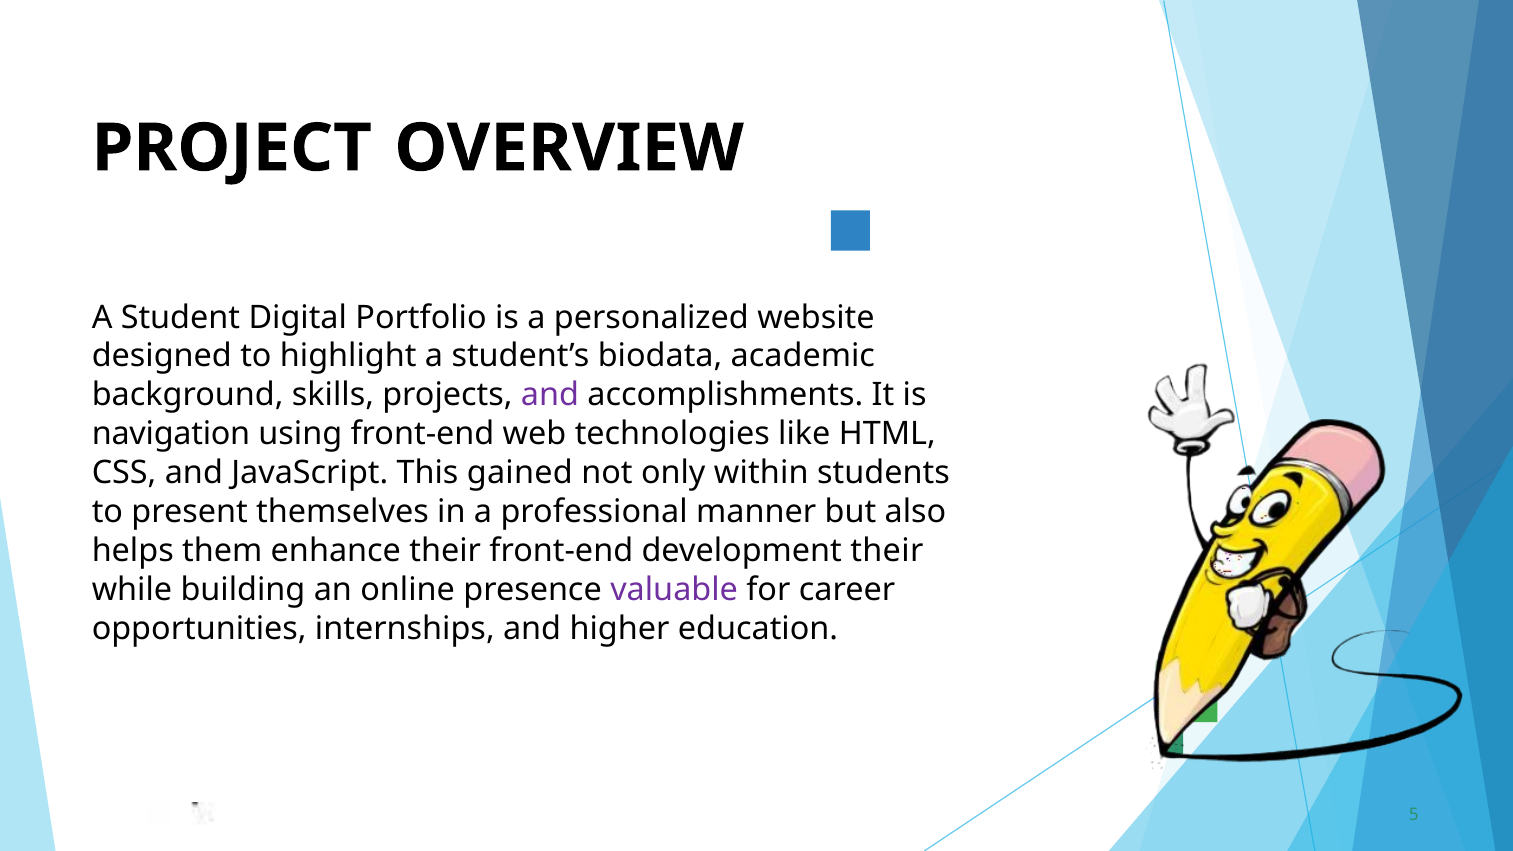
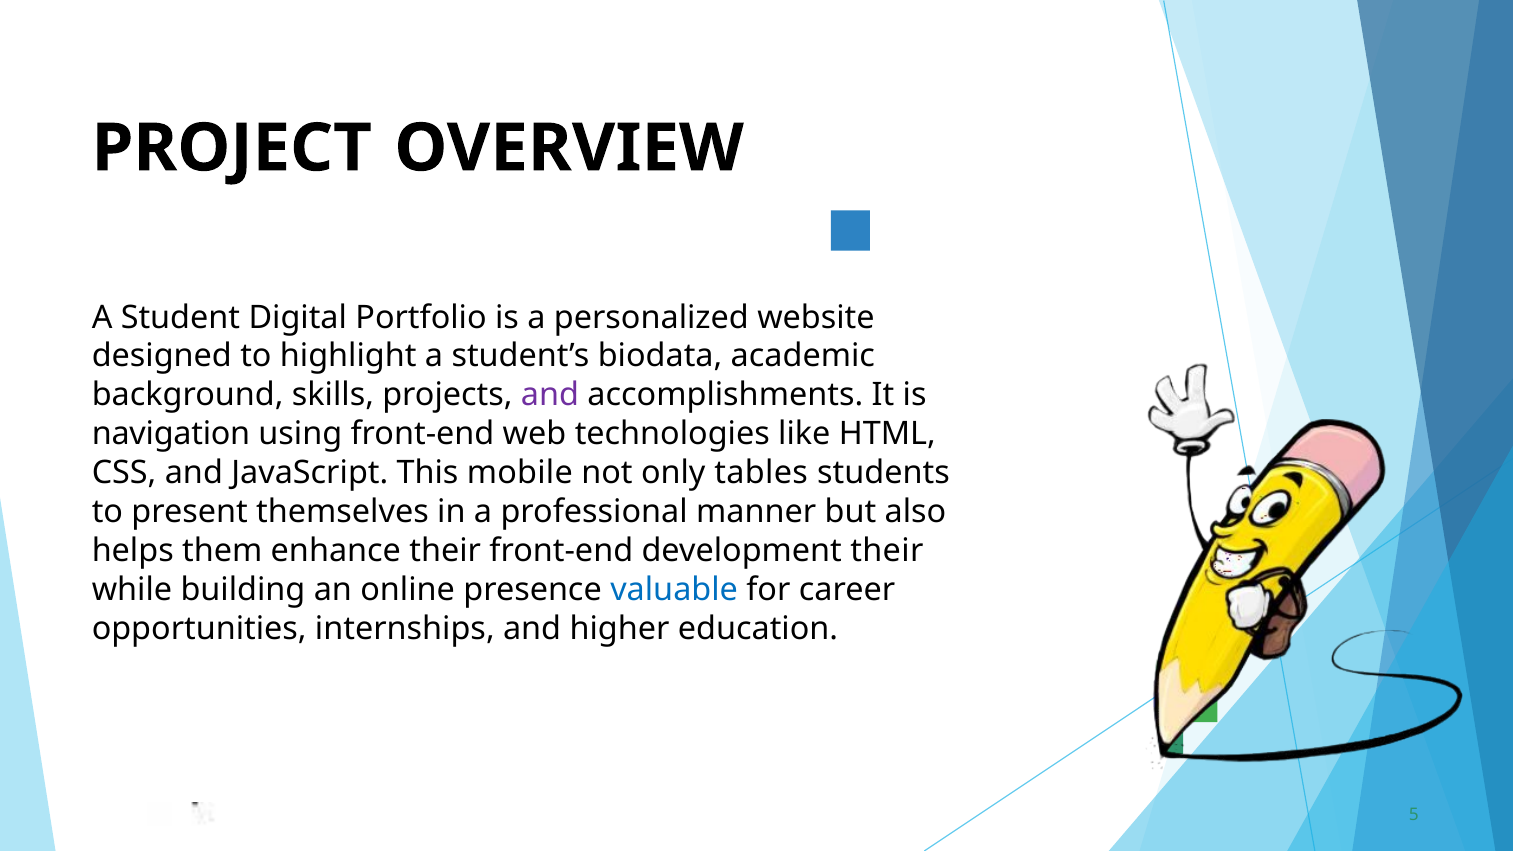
gained: gained -> mobile (520, 473)
within: within -> tables (761, 473)
valuable colour: purple -> blue (674, 590)
